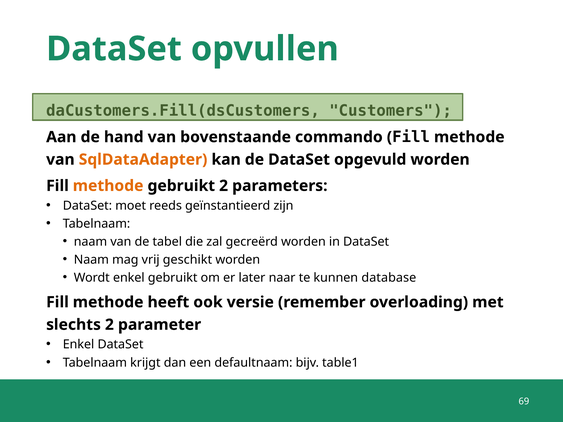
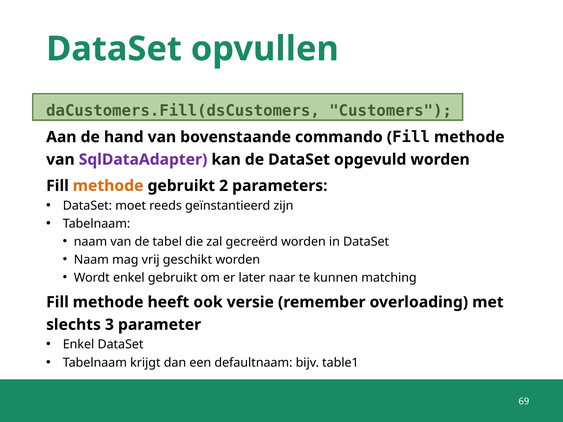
SqlDataAdapter colour: orange -> purple (143, 160)
database: database -> matching (389, 278)
slechts 2: 2 -> 3 (109, 325)
